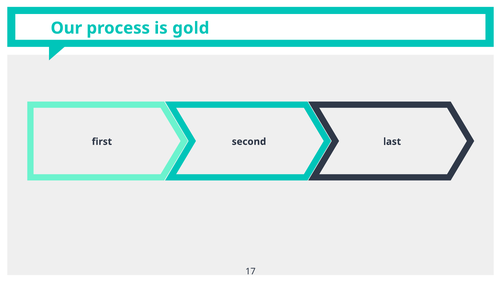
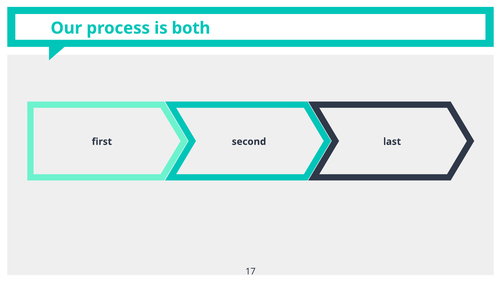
gold: gold -> both (191, 28)
